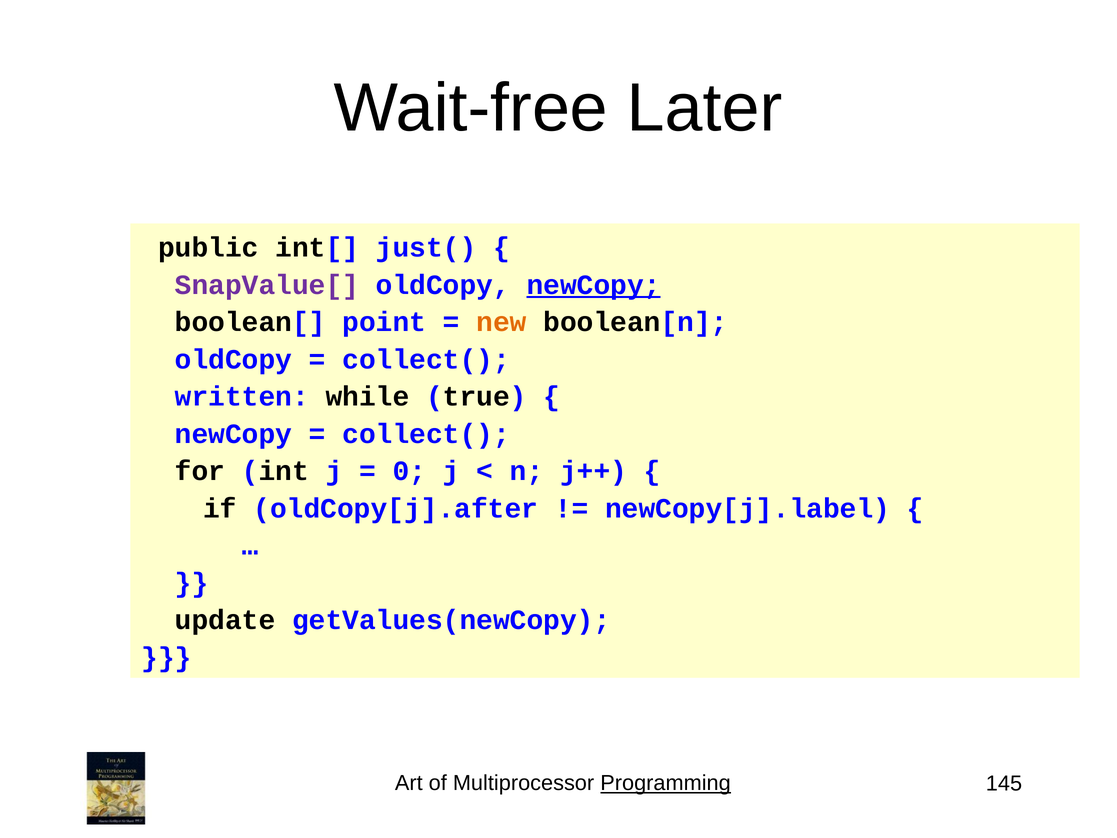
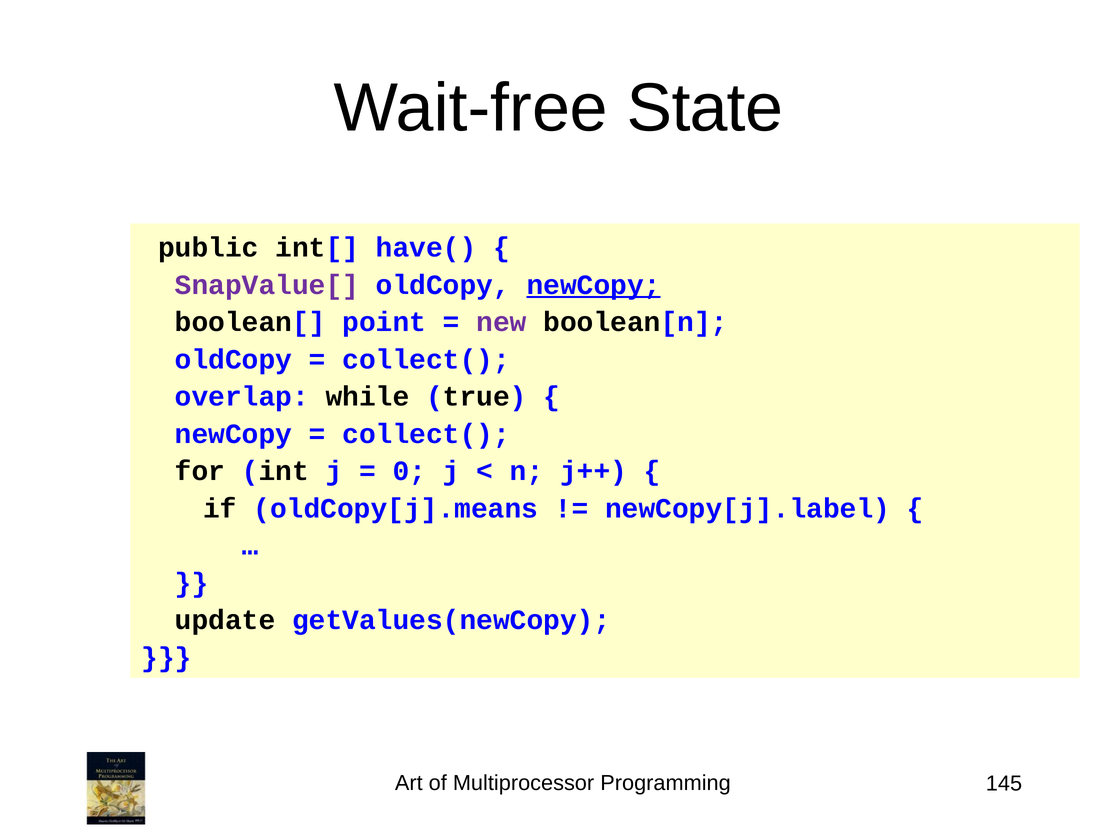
Later: Later -> State (705, 108)
just(: just( -> have( (426, 248)
new colour: orange -> purple (501, 322)
written: written -> overlap (242, 397)
oldCopy[j].after: oldCopy[j].after -> oldCopy[j].means (396, 508)
Programming underline: present -> none (666, 783)
